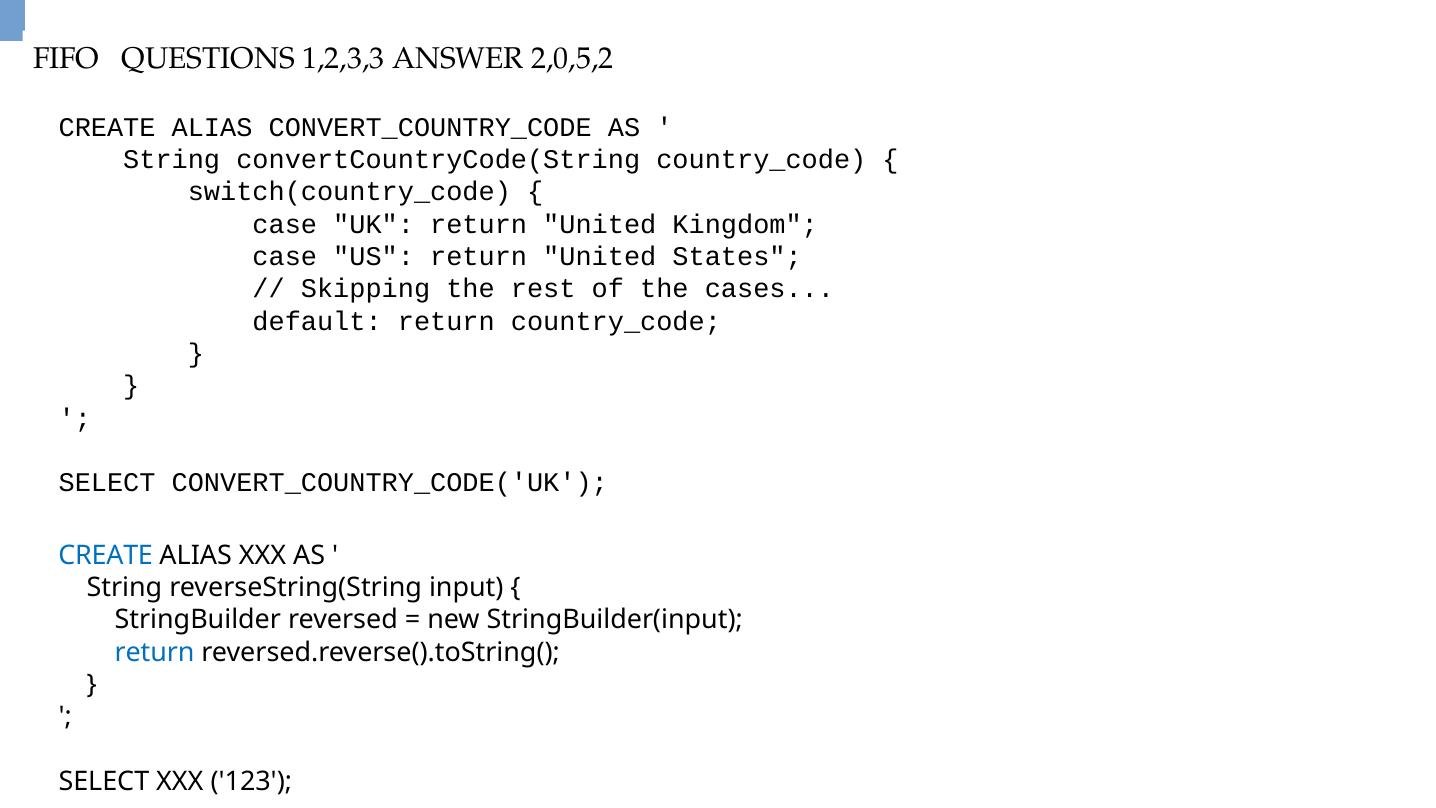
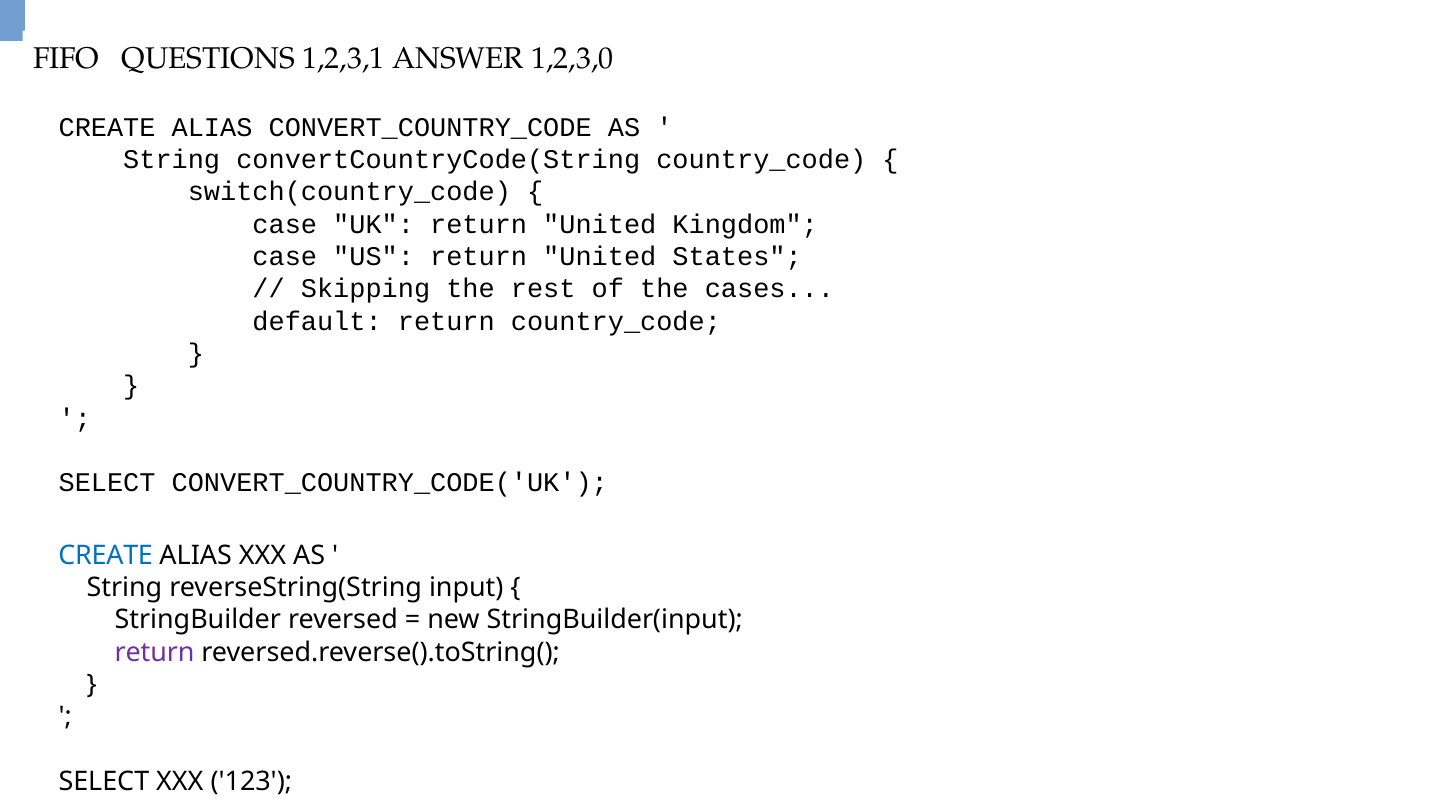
1,2,3,3: 1,2,3,3 -> 1,2,3,1 (343, 59)
2,0,5,2: 2,0,5,2 -> 1,2,3,0 (573, 59)
return colour: blue -> purple (155, 652)
